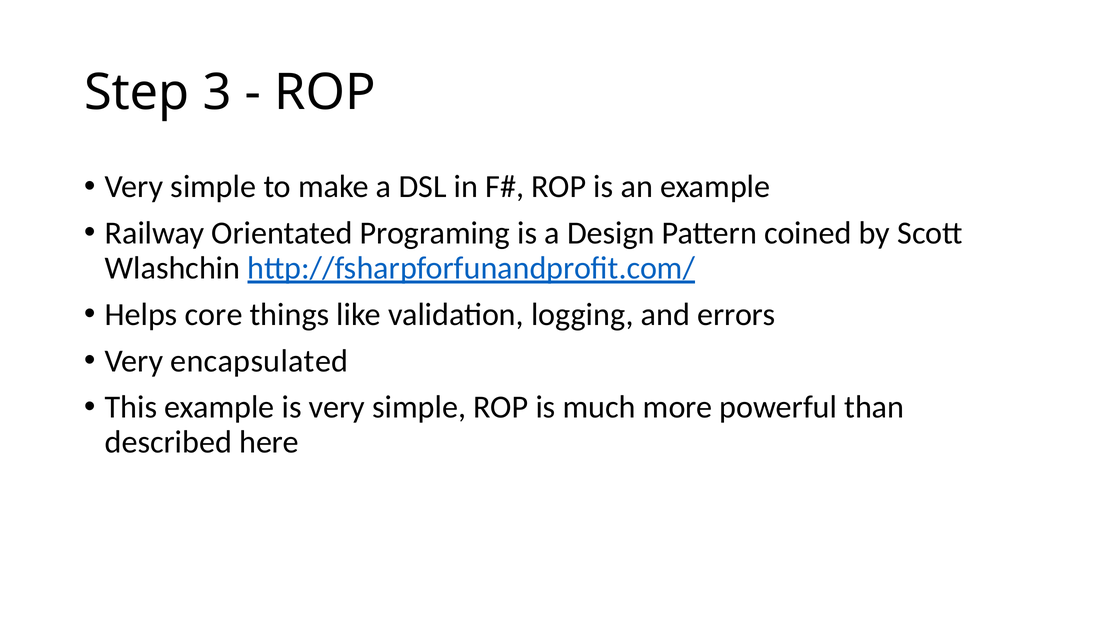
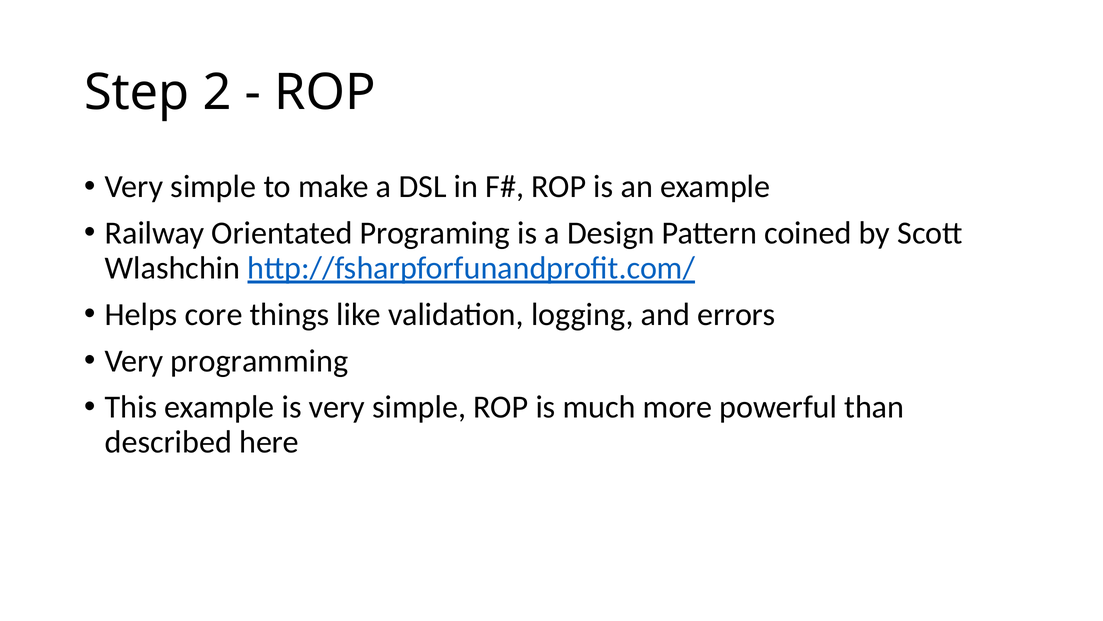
3: 3 -> 2 (217, 93)
encapsulated: encapsulated -> programming (259, 361)
